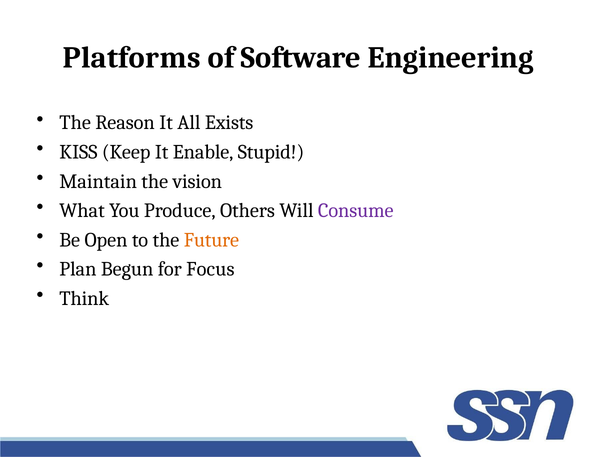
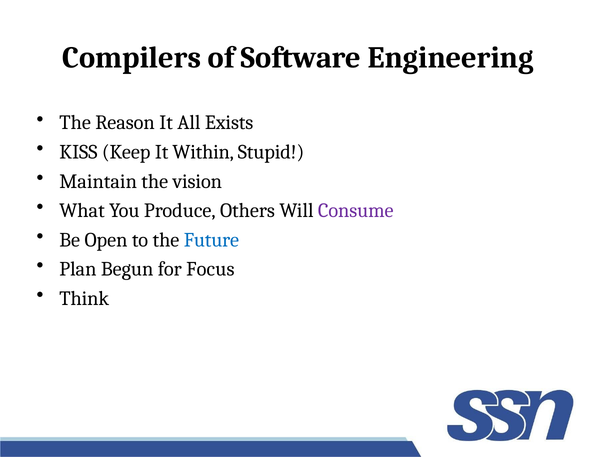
Platforms: Platforms -> Compilers (132, 58)
Enable: Enable -> Within (203, 152)
Future colour: orange -> blue (211, 240)
